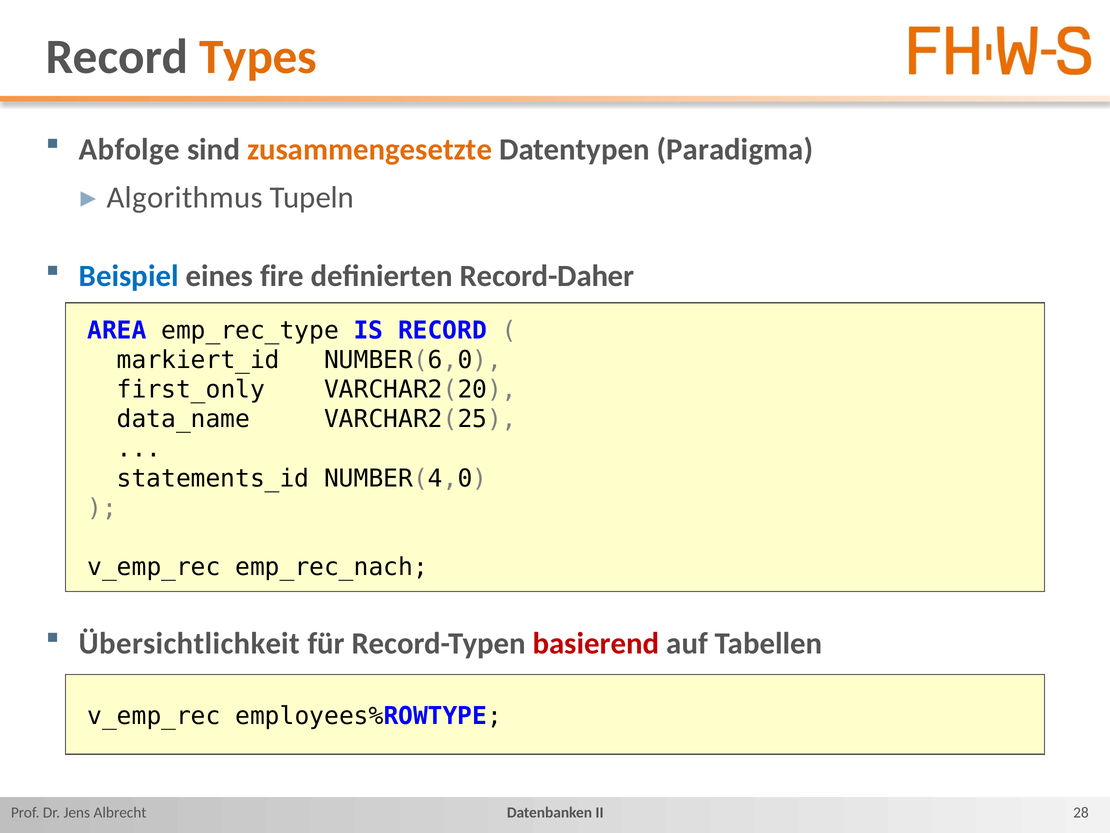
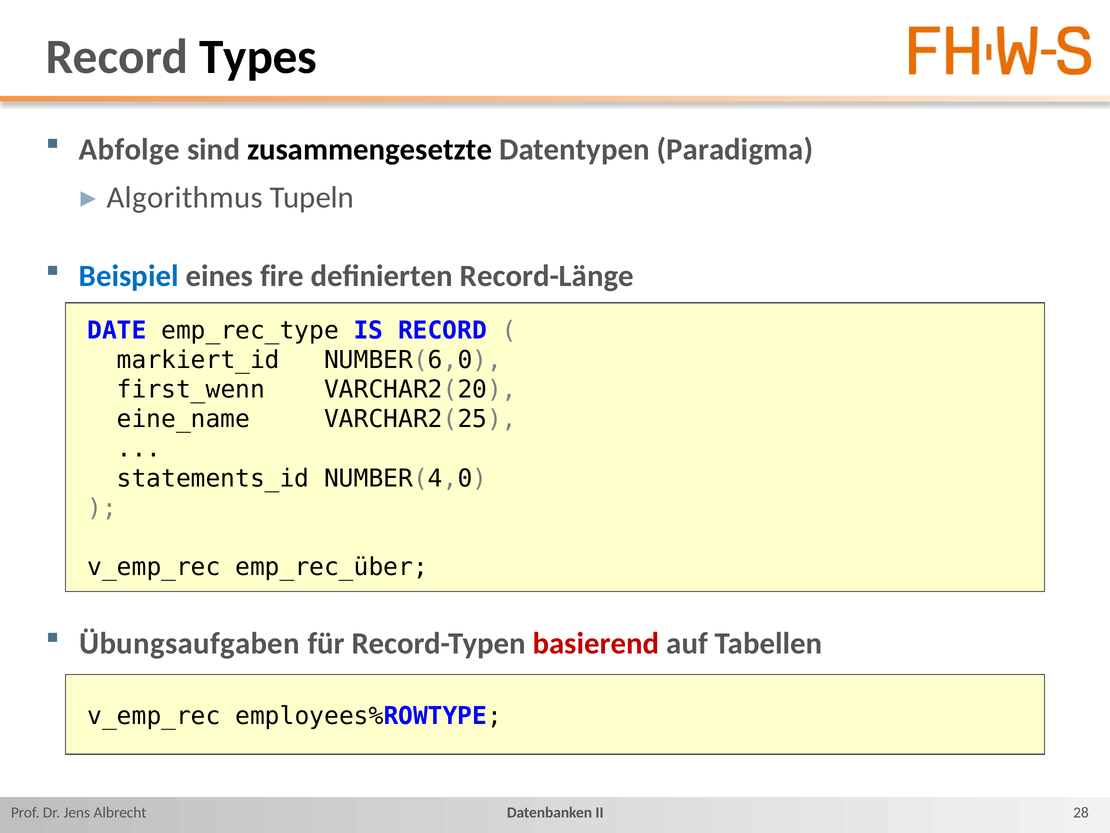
Types colour: orange -> black (258, 57)
zusammengesetzte colour: orange -> black (370, 150)
Record-Daher: Record-Daher -> Record-Länge (547, 276)
AREA: AREA -> DATE (117, 330)
first_only: first_only -> first_wenn (191, 389)
data_name: data_name -> eine_name (184, 419)
emp_rec_nach: emp_rec_nach -> emp_rec_über (332, 567)
Übersichtlichkeit: Übersichtlichkeit -> Übungsaufgaben (189, 643)
